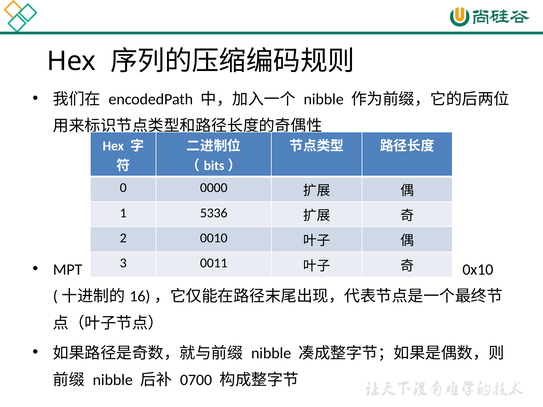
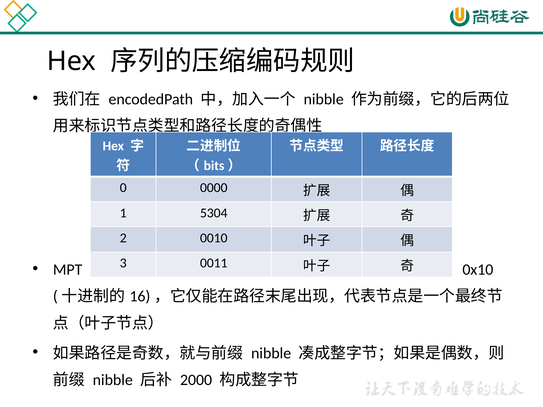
5336: 5336 -> 5304 (214, 213)
0700: 0700 -> 2000 (196, 380)
